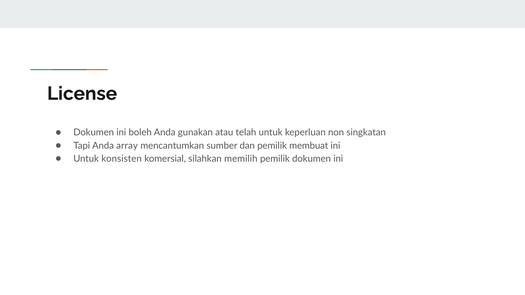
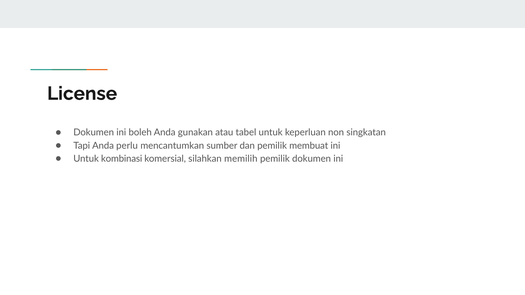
telah: telah -> tabel (246, 133)
array: array -> perlu (127, 146)
konsisten: konsisten -> kombinasi (122, 159)
